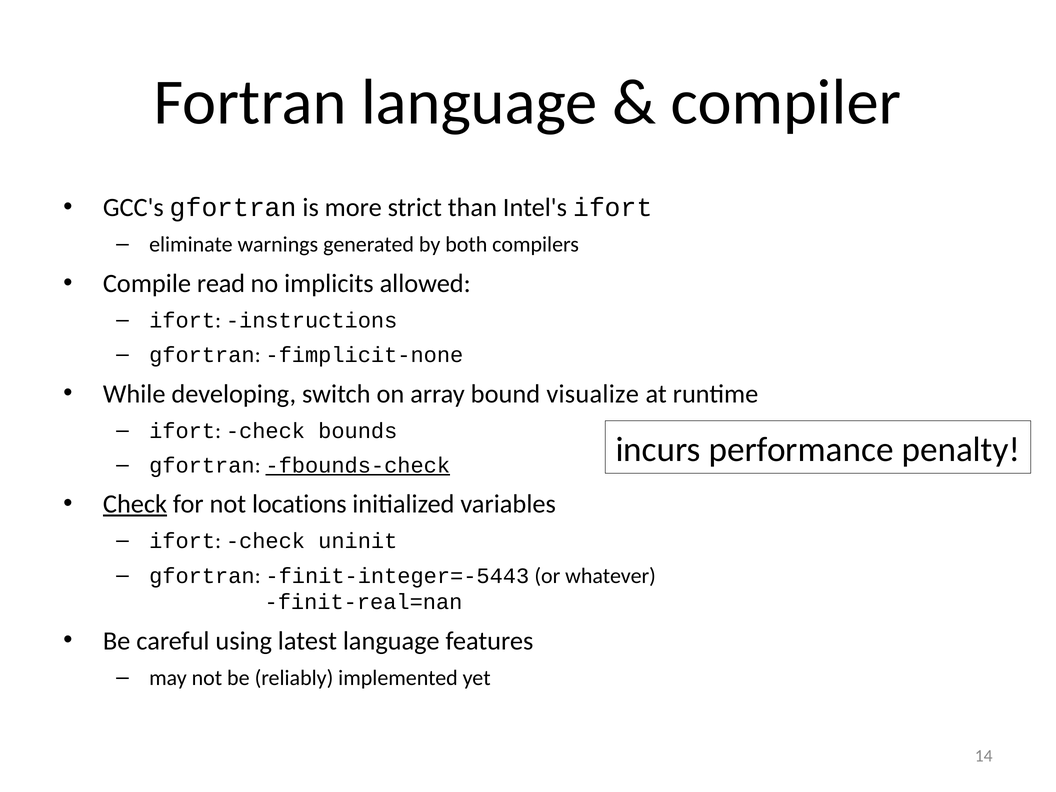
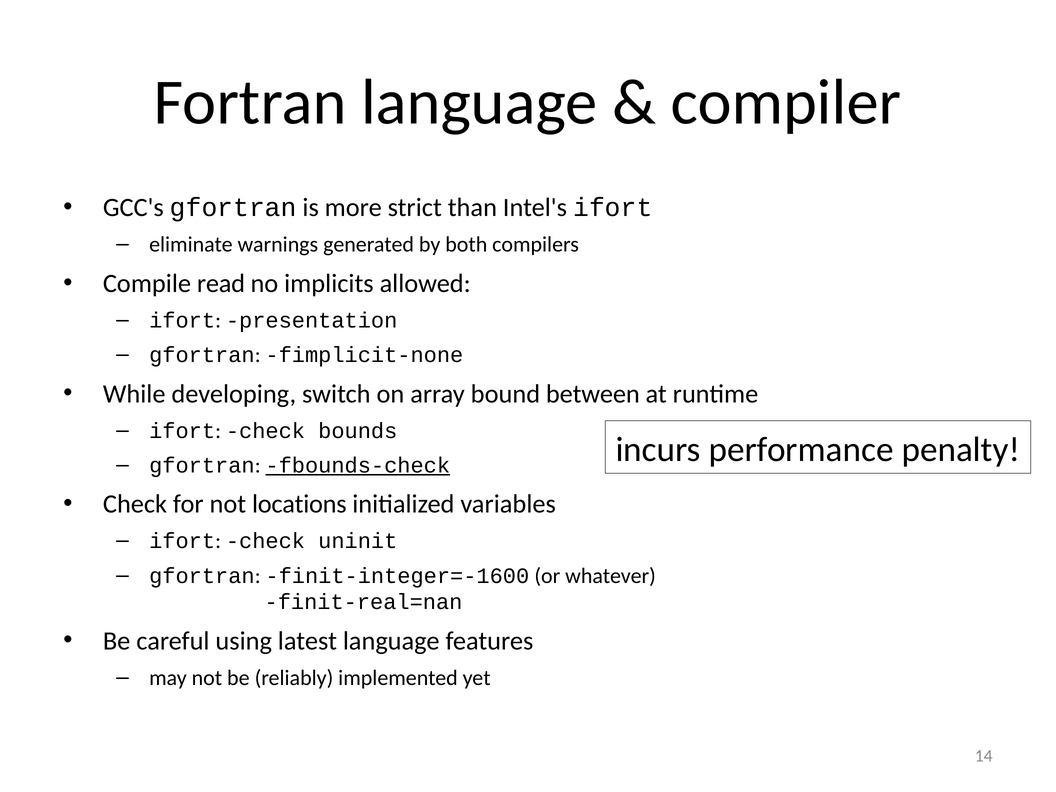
instructions: instructions -> presentation (312, 320)
visualize: visualize -> between (593, 394)
Check underline: present -> none (135, 504)
finit-integer=-5443: finit-integer=-5443 -> finit-integer=-1600 (397, 576)
